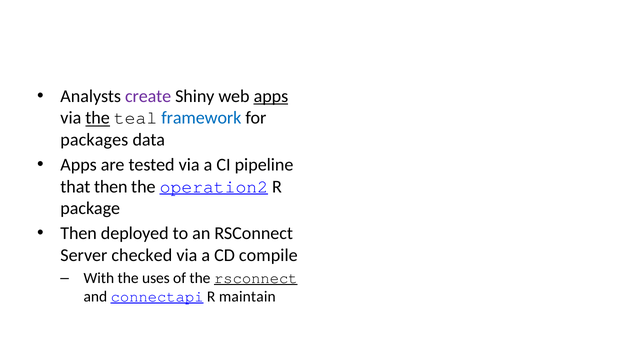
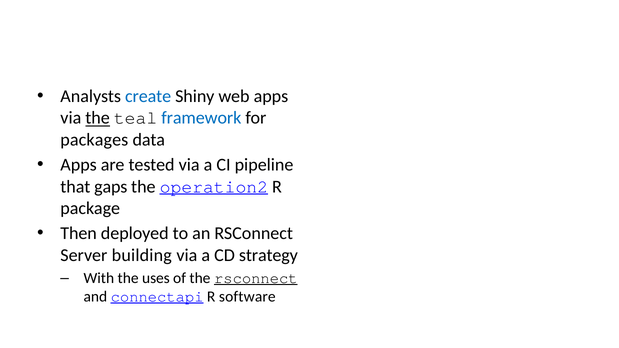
create colour: purple -> blue (148, 96)
apps underline: present -> none (271, 96)
that then: then -> gaps (111, 187)
checked: checked -> building (142, 255)
compile: compile -> strategy (268, 255)
maintain: maintain -> software (247, 297)
